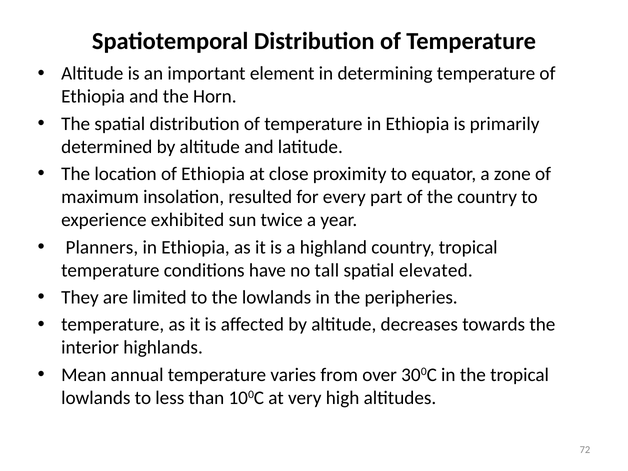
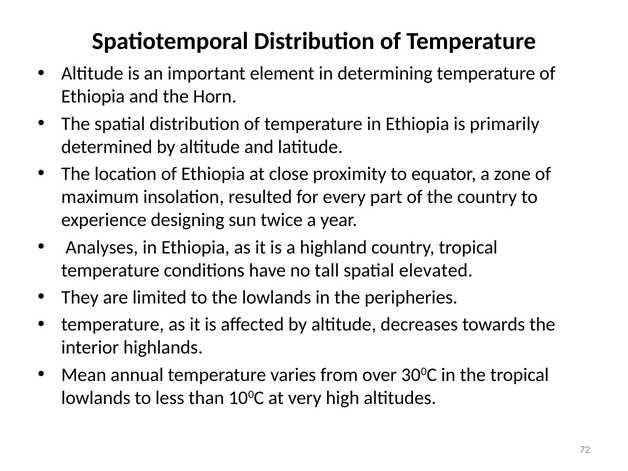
exhibited: exhibited -> designing (188, 220)
Planners: Planners -> Analyses (102, 247)
